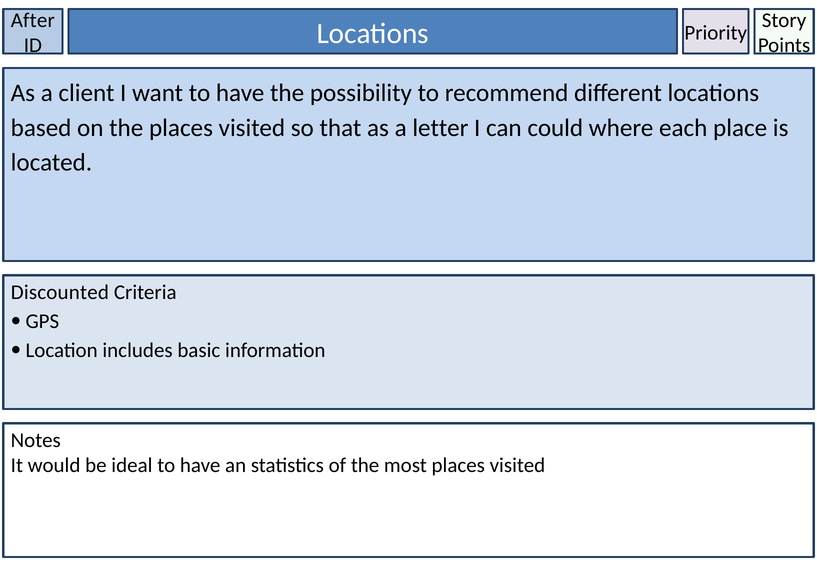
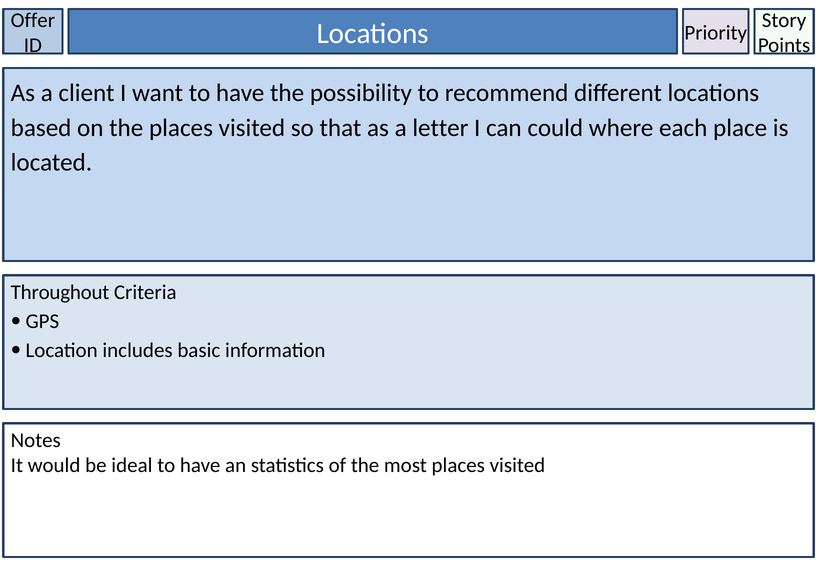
After: After -> Offer (33, 20)
Discounted: Discounted -> Throughout (60, 292)
